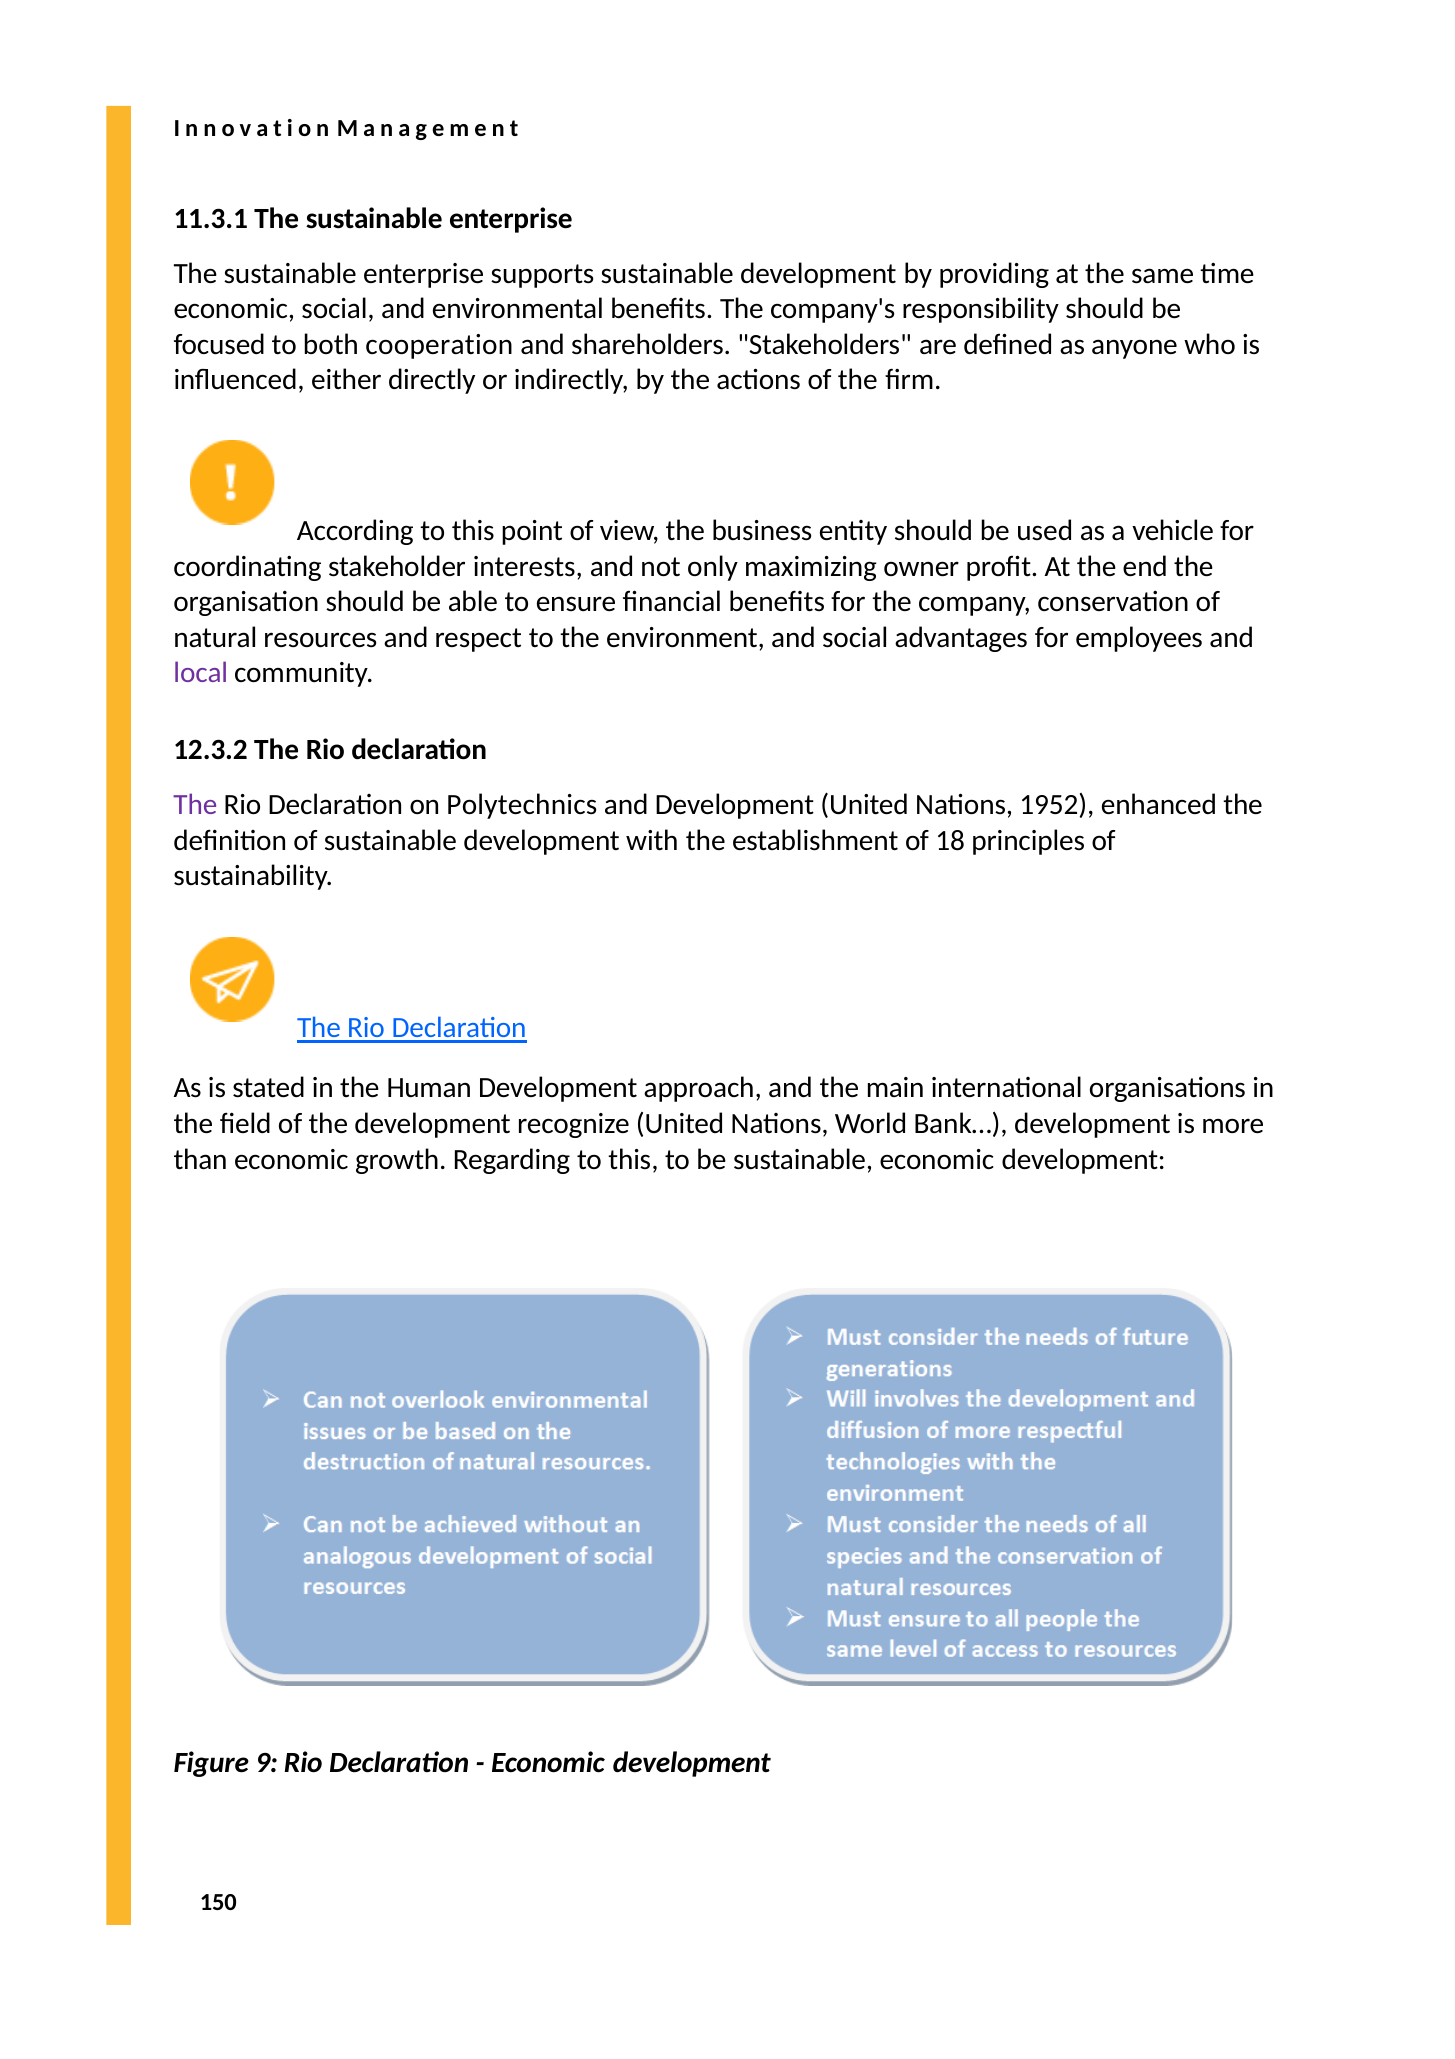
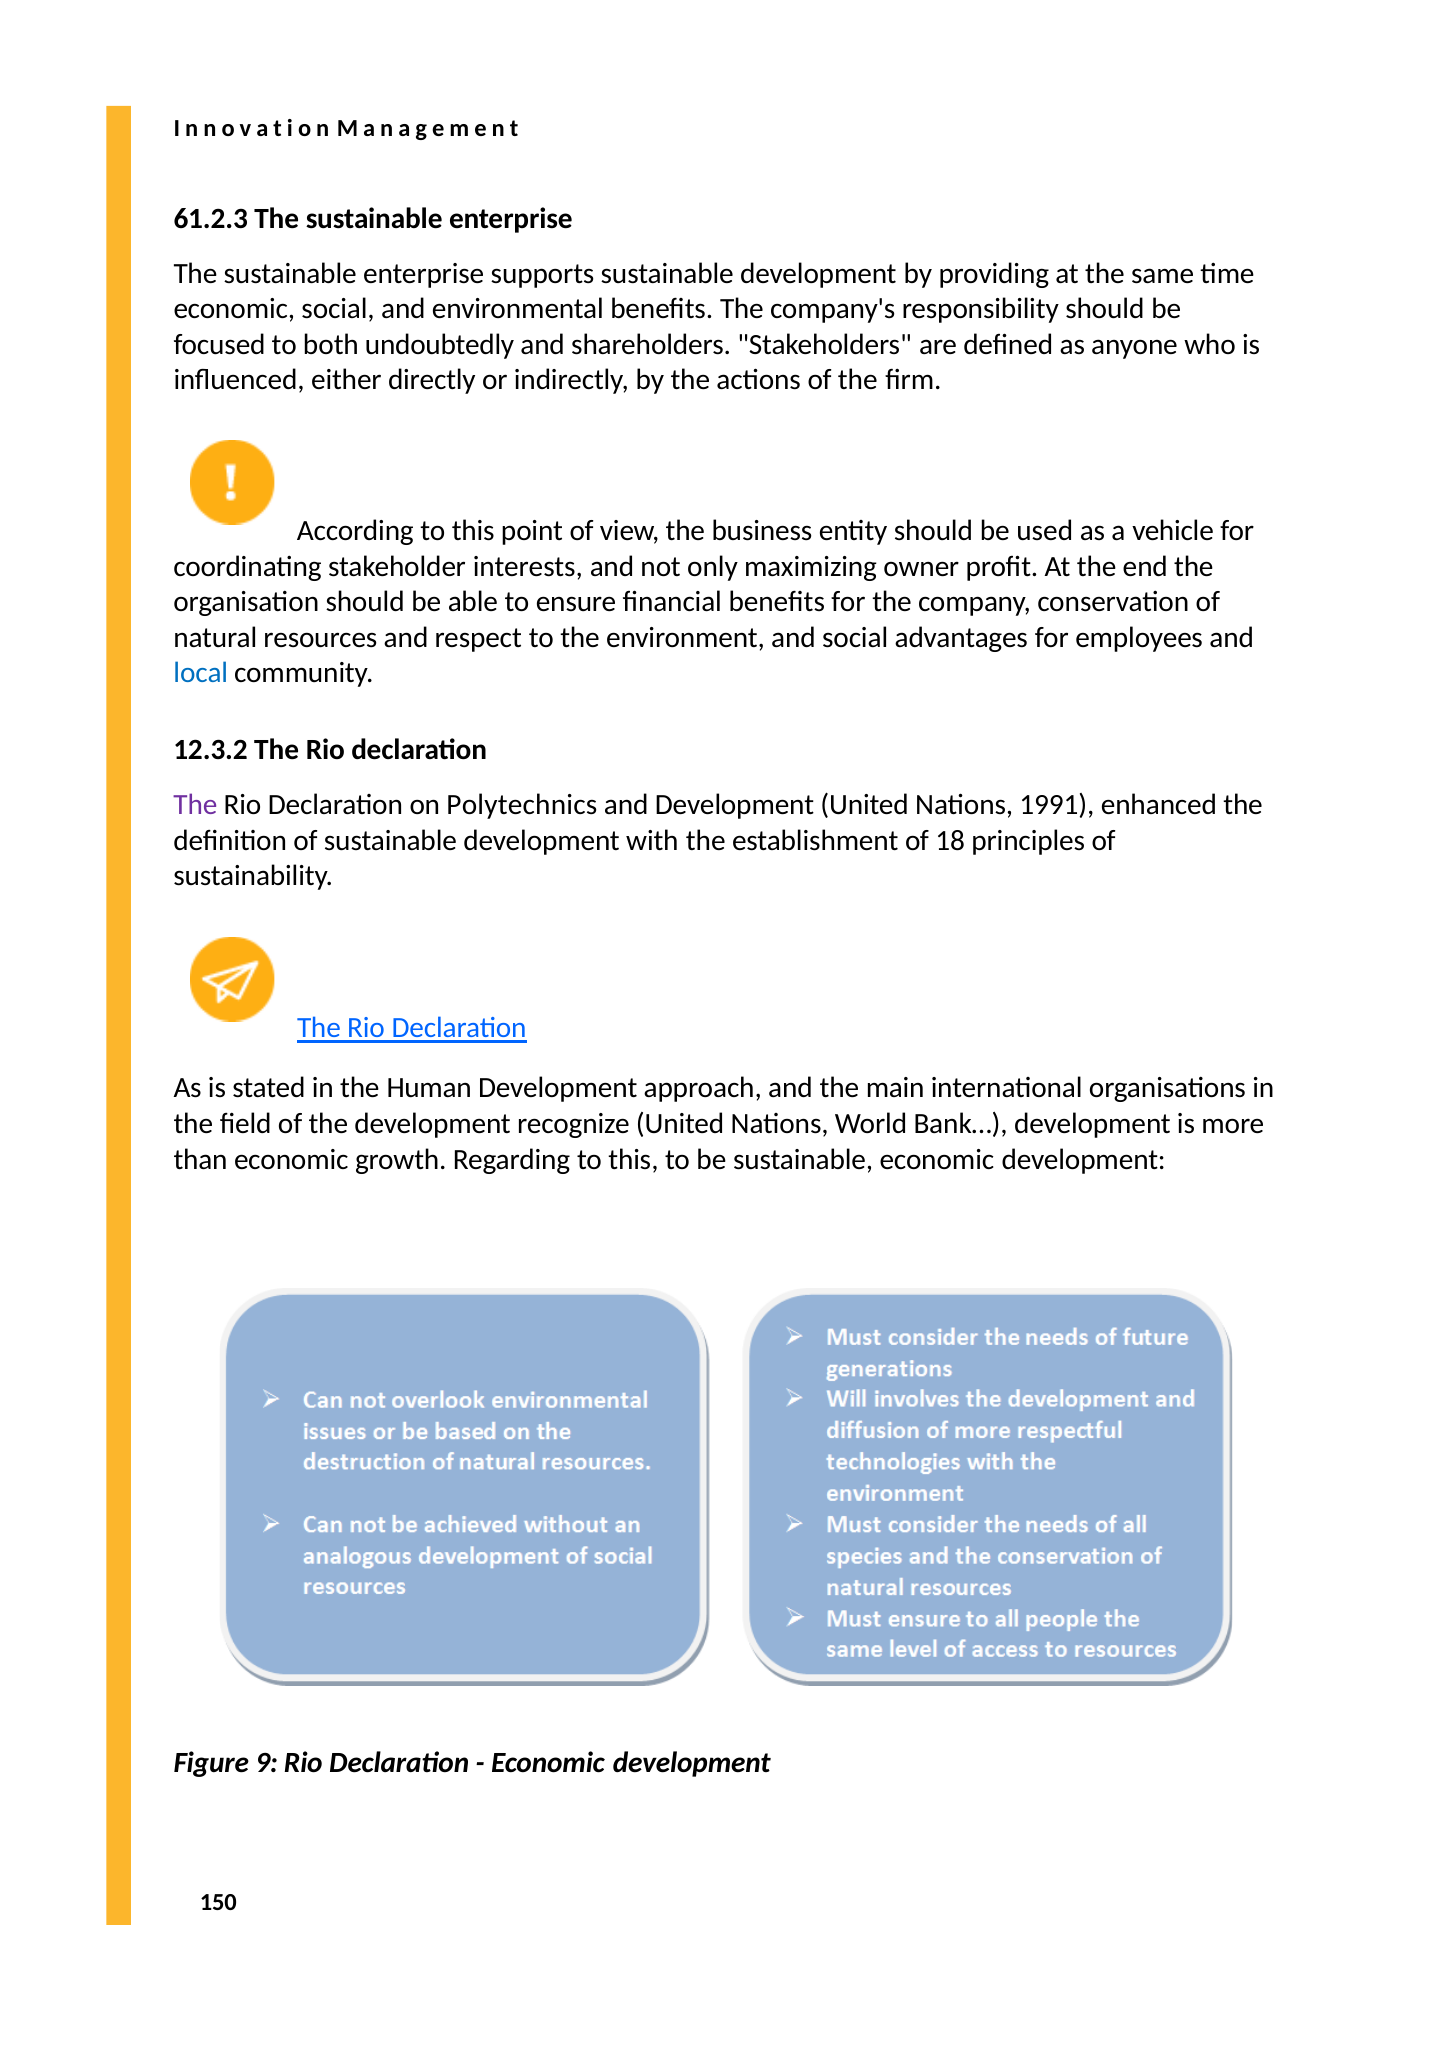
11.3.1: 11.3.1 -> 61.2.3 (211, 218)
cooperation: cooperation -> undoubtedly (440, 345)
local colour: purple -> blue (201, 673)
1952: 1952 -> 1991 (1057, 805)
